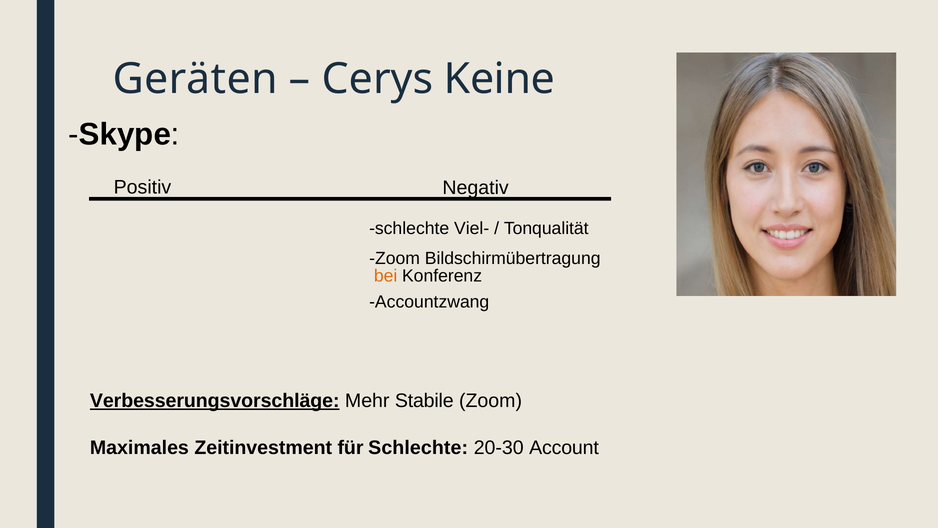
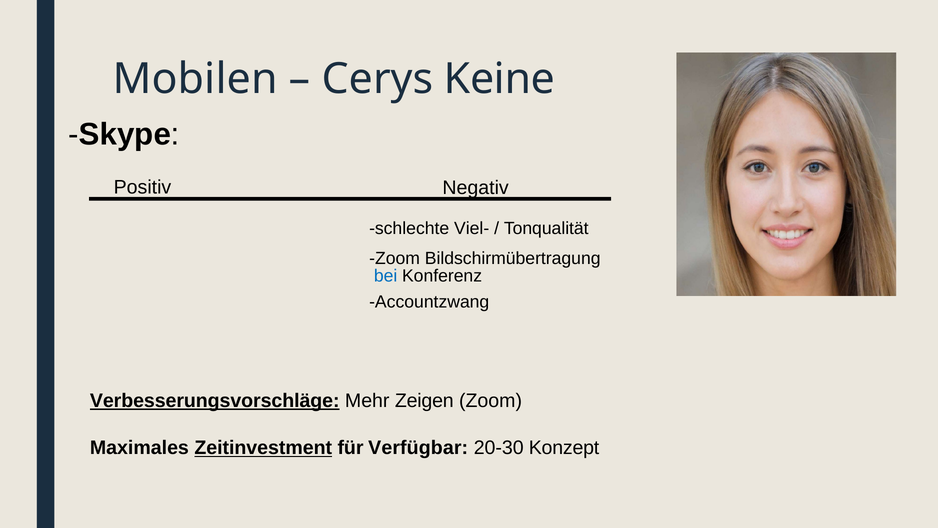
Geräten: Geräten -> Mobilen (195, 79)
bei colour: orange -> blue (386, 276)
Stabile: Stabile -> Zeigen (424, 401)
Zeitinvestment underline: none -> present (263, 448)
für Schlechte: Schlechte -> Verfügbar (418, 448)
Account: Account -> Konzept (564, 448)
